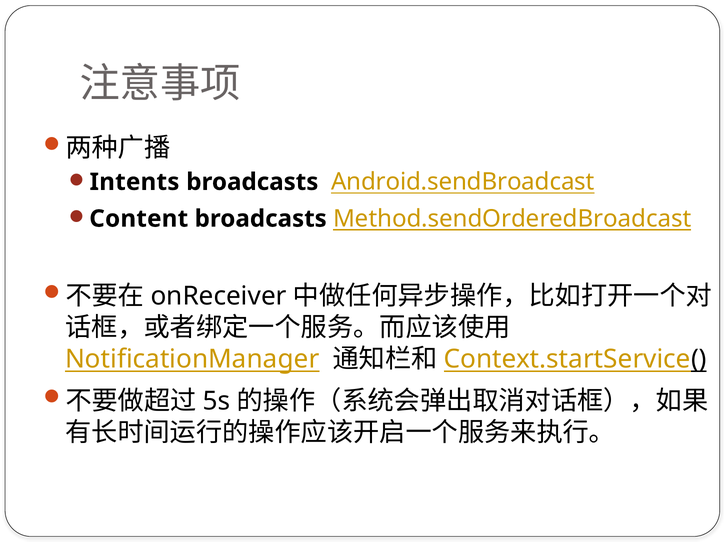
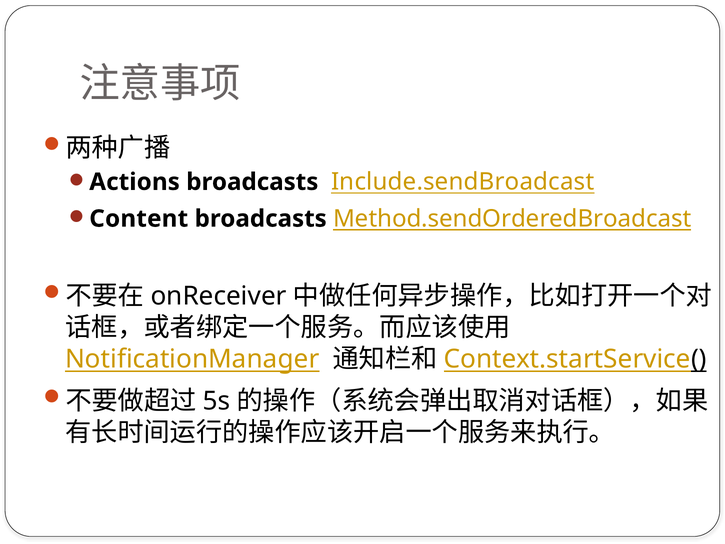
Intents: Intents -> Actions (135, 182)
Android.sendBroadcast: Android.sendBroadcast -> Include.sendBroadcast (463, 182)
